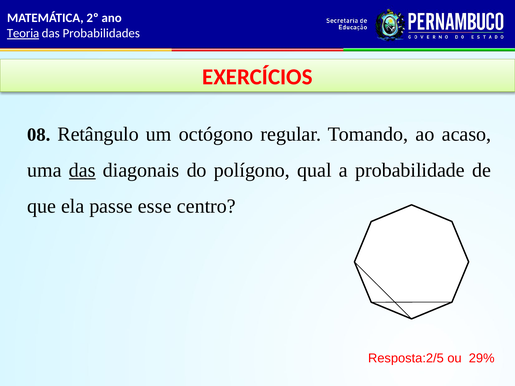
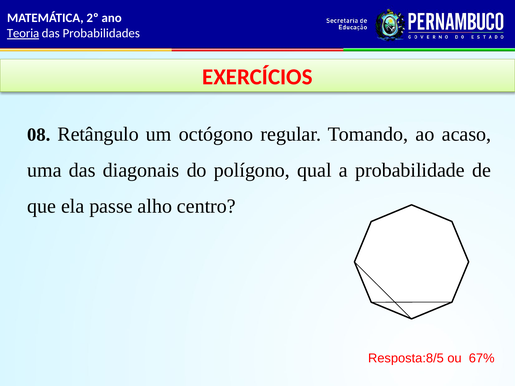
das underline: present -> none (82, 170)
esse: esse -> alho (155, 206)
Resposta:2/5: Resposta:2/5 -> Resposta:8/5 (406, 358)
29%: 29% -> 67% (482, 358)
